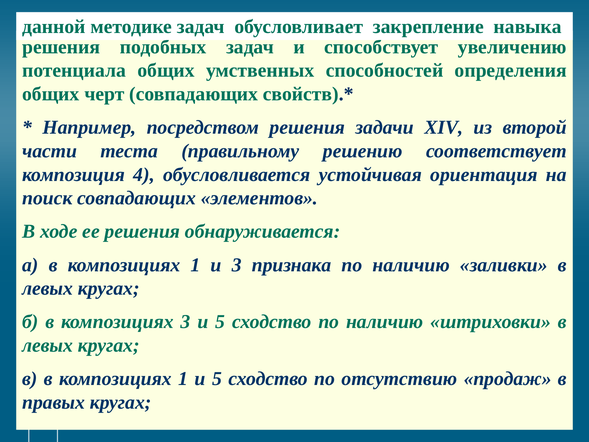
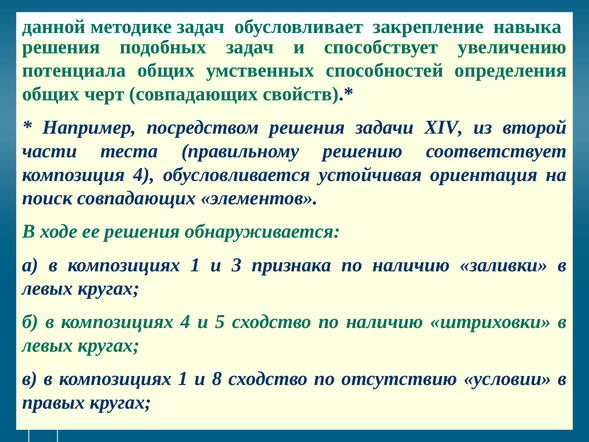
композициях 3: 3 -> 4 (186, 322)
1 и 5: 5 -> 8 (217, 379)
продаж: продаж -> условии (508, 379)
